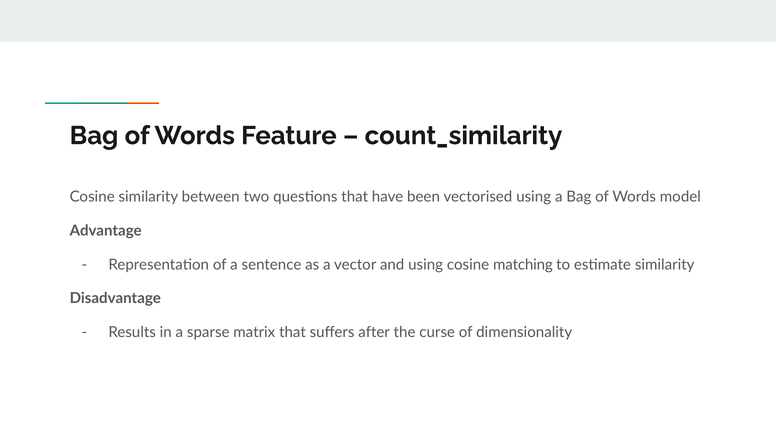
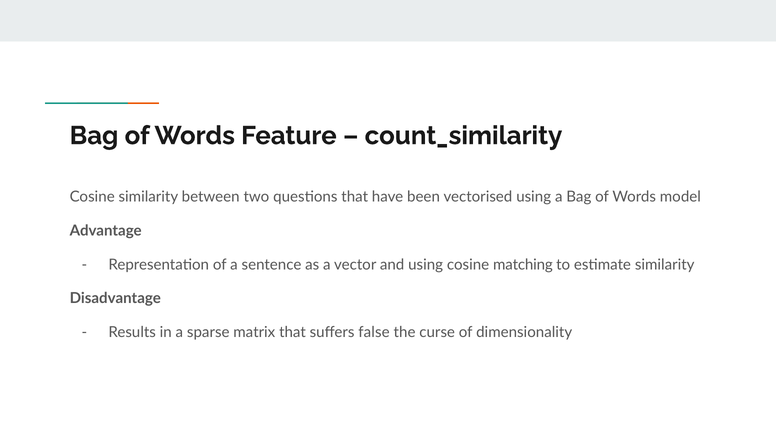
after: after -> false (374, 332)
